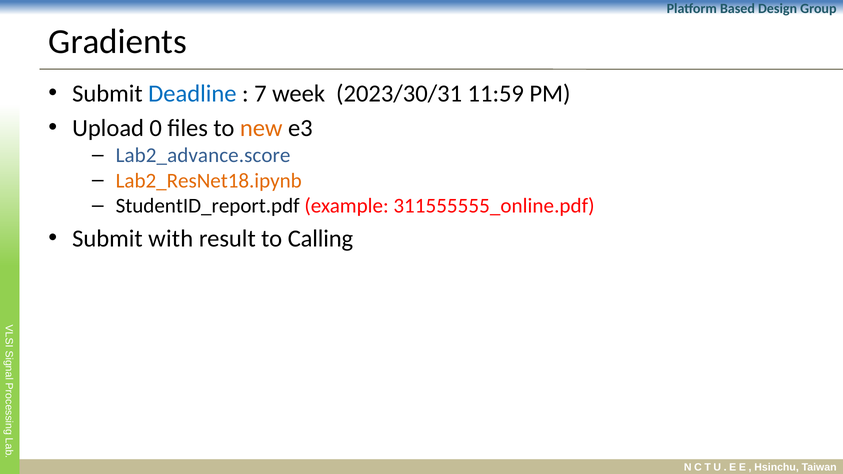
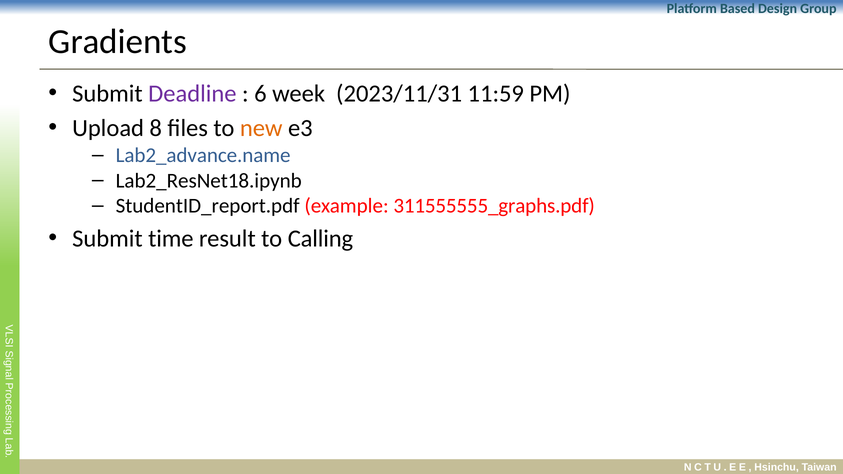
Deadline colour: blue -> purple (192, 94)
7: 7 -> 6 (260, 94)
2023/30/31: 2023/30/31 -> 2023/11/31 (399, 94)
0: 0 -> 8 (156, 128)
Lab2_advance.score: Lab2_advance.score -> Lab2_advance.name (203, 155)
Lab2_ResNet18.ipynb colour: orange -> black (209, 181)
311555555_online.pdf: 311555555_online.pdf -> 311555555_graphs.pdf (494, 206)
with: with -> time (171, 239)
